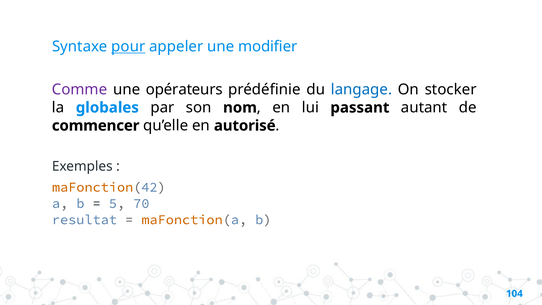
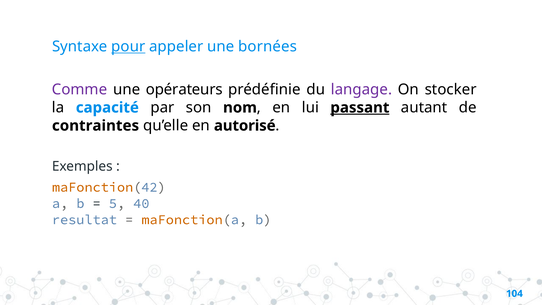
modifier: modifier -> bornées (268, 46)
langage colour: blue -> purple (361, 89)
globales: globales -> capacité (107, 108)
passant underline: none -> present (360, 108)
commencer: commencer -> contraintes (96, 126)
70: 70 -> 40 (141, 203)
